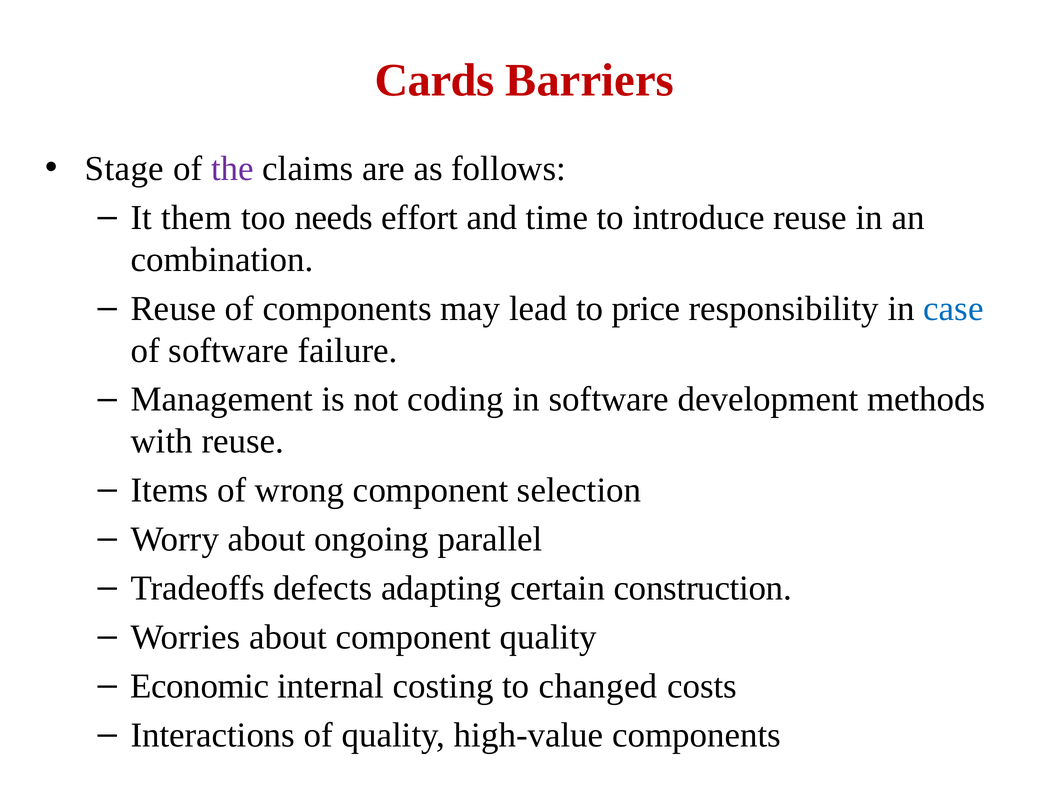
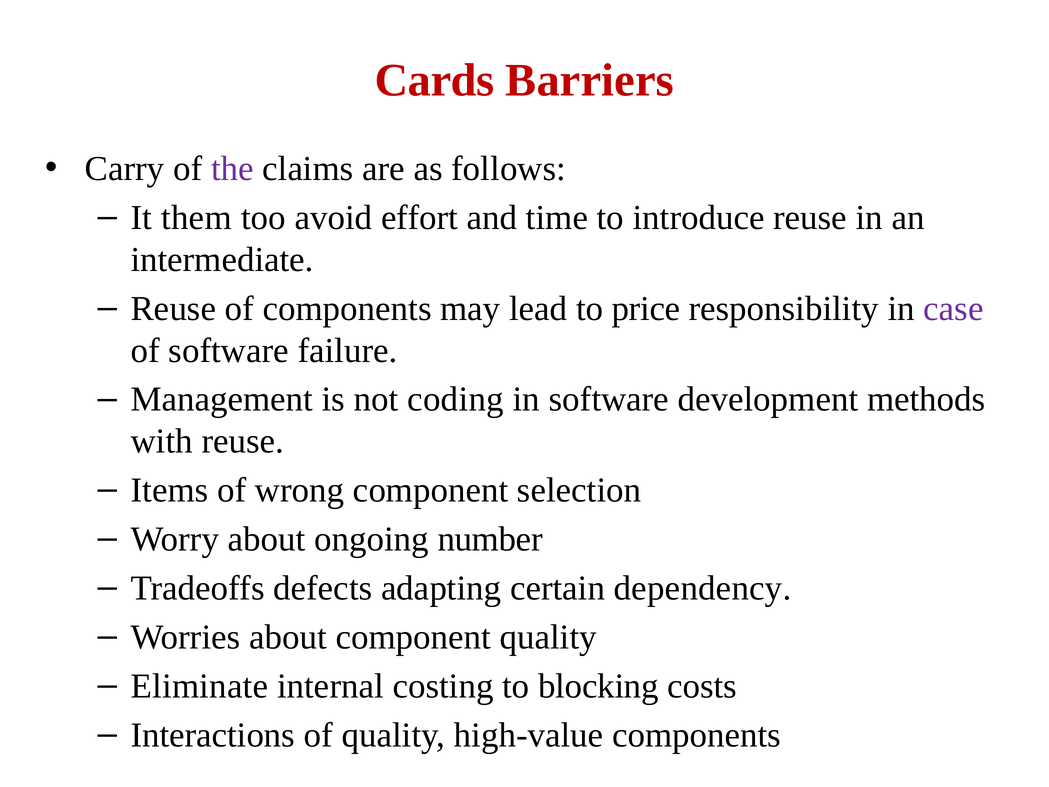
Stage: Stage -> Carry (125, 169)
needs: needs -> avoid (333, 218)
combination: combination -> intermediate (222, 259)
case colour: blue -> purple (953, 308)
parallel: parallel -> number (490, 539)
construction: construction -> dependency (703, 588)
Economic: Economic -> Eliminate (199, 686)
changed: changed -> blocking (598, 686)
